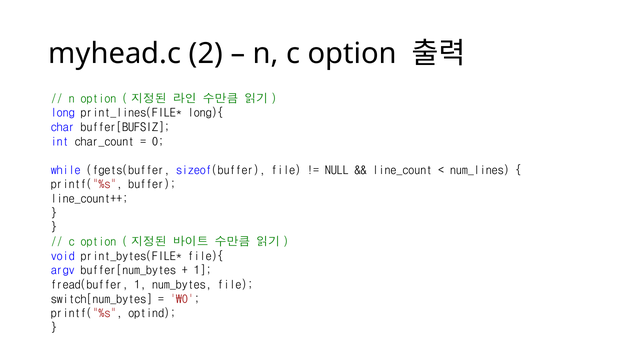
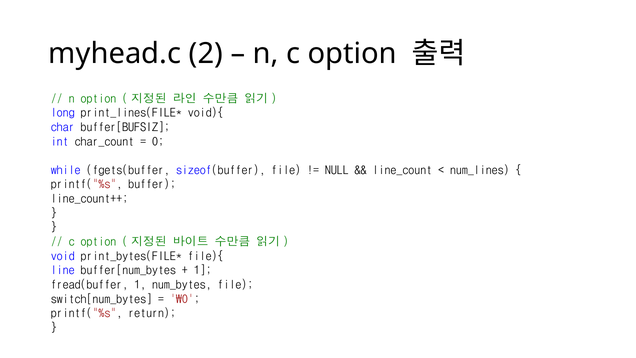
long){: long){ -> void){ (206, 113)
argv: argv -> line (63, 270)
optind: optind -> return (152, 313)
